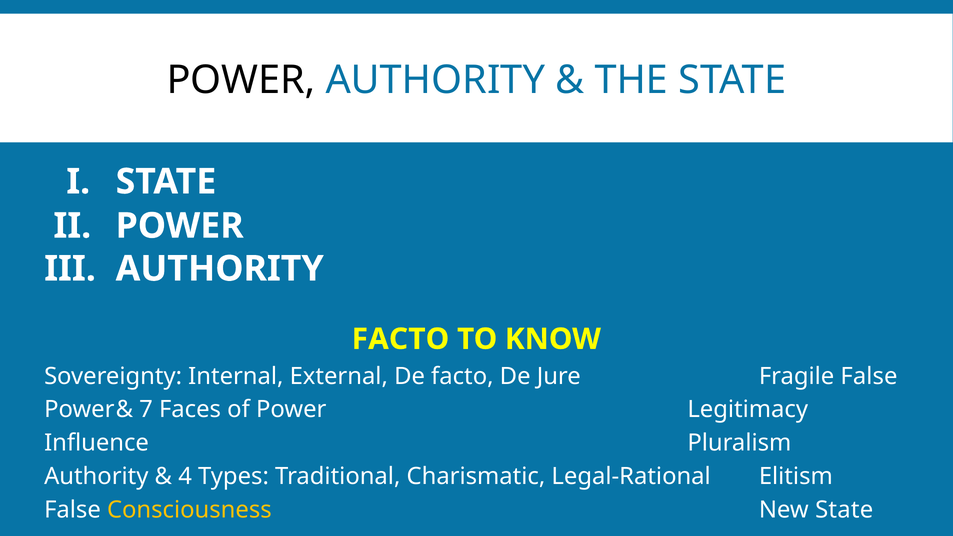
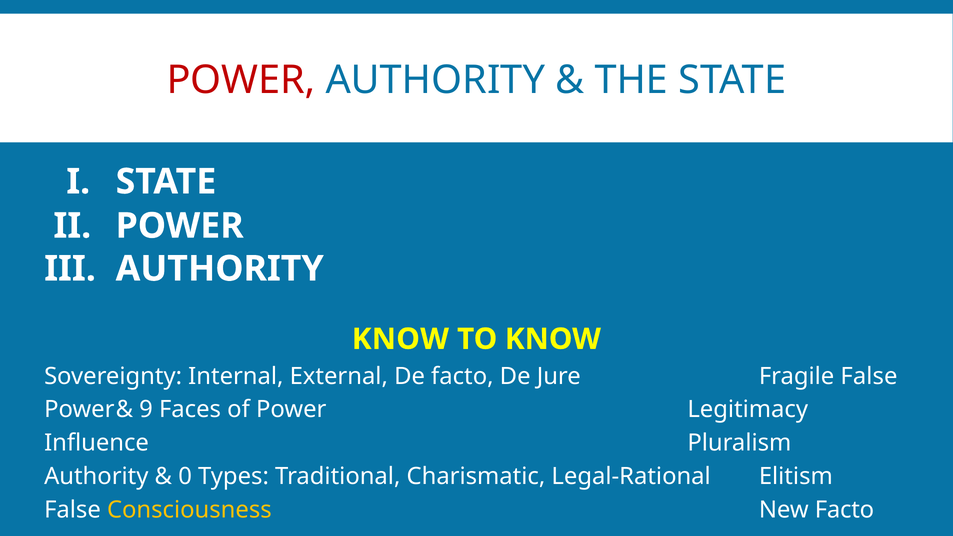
POWER colour: black -> red (241, 80)
FACTO: FACTO -> KNOW (400, 339)
7: 7 -> 9 (146, 410)
4: 4 -> 0 (185, 476)
New State: State -> Facto (844, 510)
